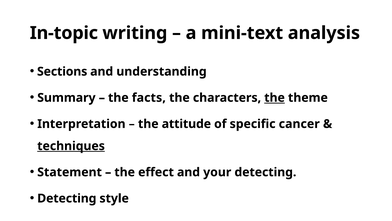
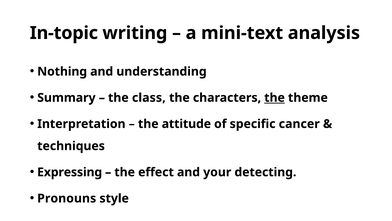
Sections: Sections -> Nothing (62, 71)
facts: facts -> class (149, 98)
techniques underline: present -> none (71, 146)
Statement: Statement -> Expressing (70, 172)
Detecting: Detecting -> Pronouns (67, 198)
